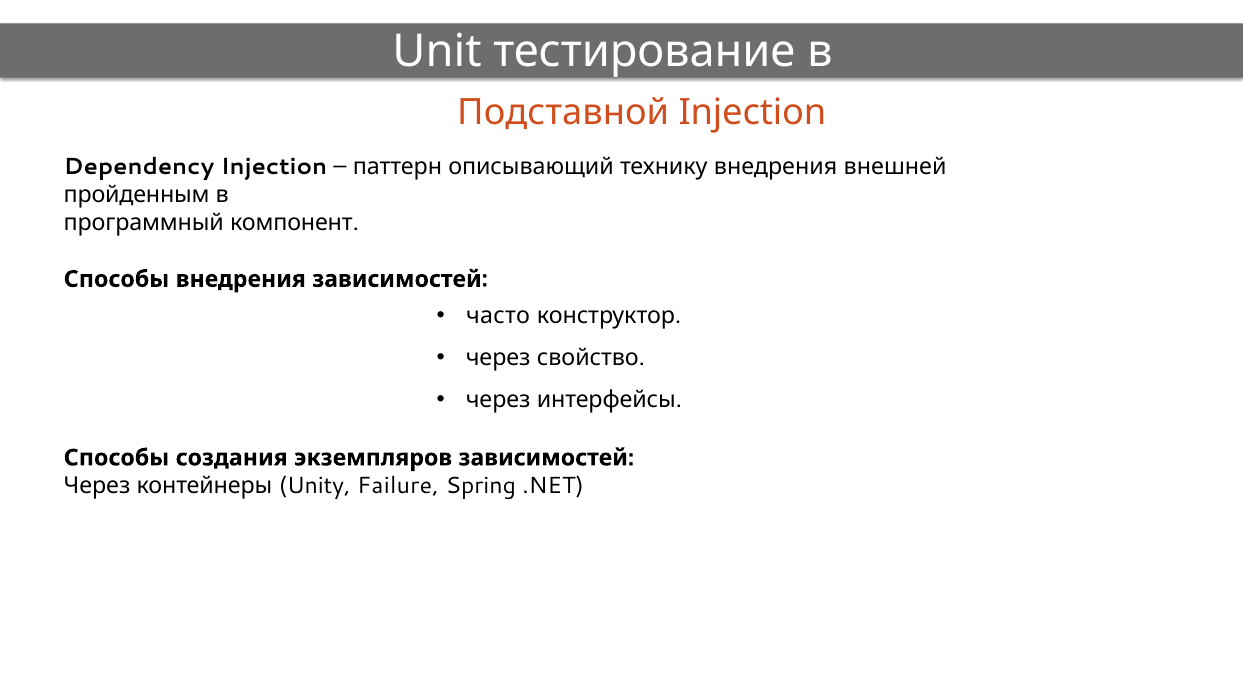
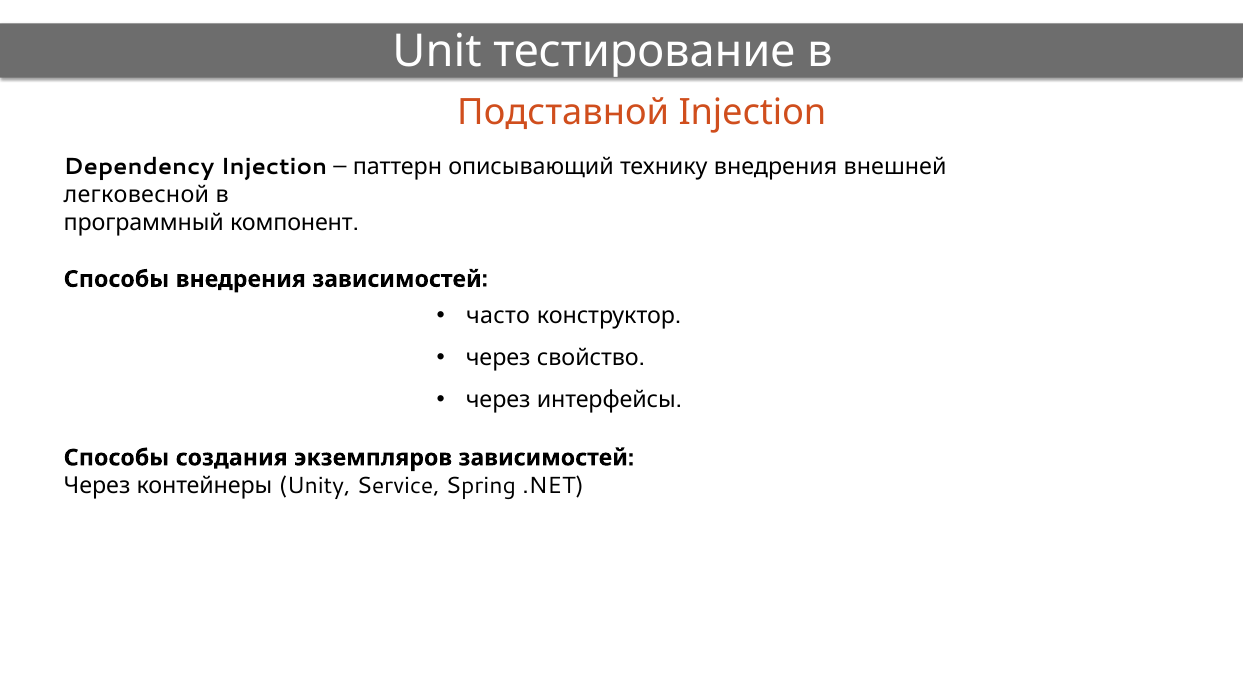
пройденным: пройденным -> легковесной (136, 195)
Failure: Failure -> Service (398, 486)
